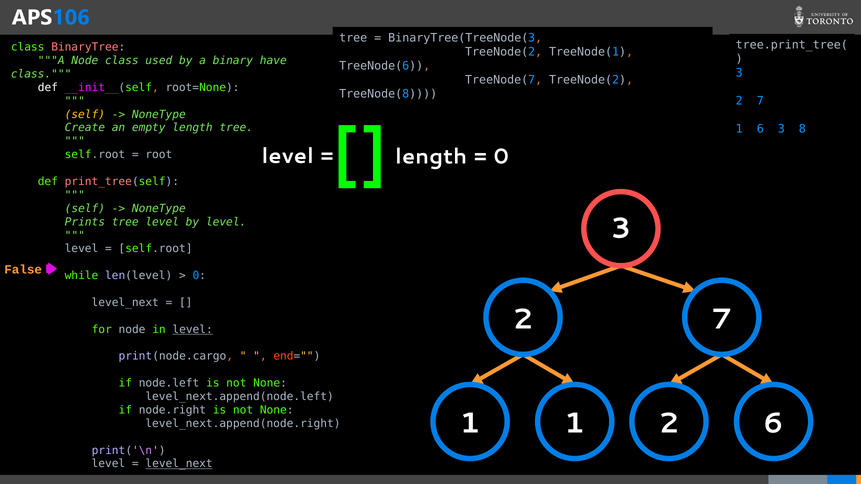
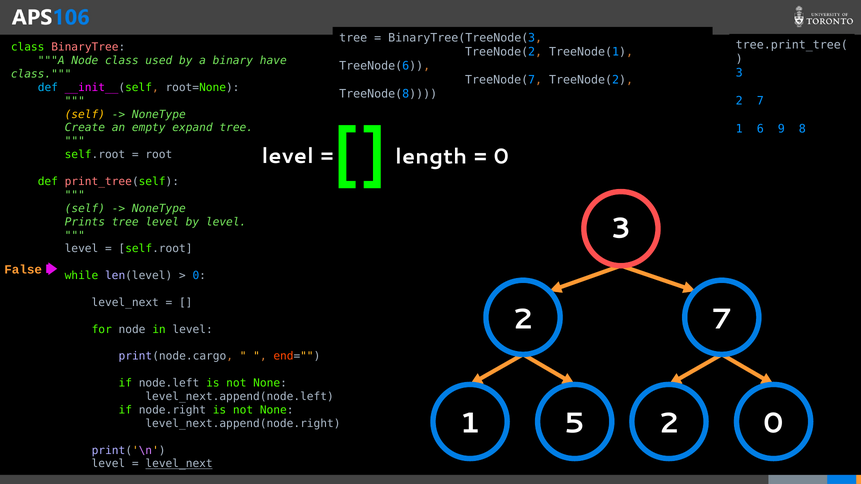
def colour: white -> light blue (48, 88)
empty length: length -> expand (192, 128)
6 3: 3 -> 9 (781, 129)
level underline: present -> none (193, 330)
1 1: 1 -> 5 (575, 424)
2 6: 6 -> 0 (774, 424)
